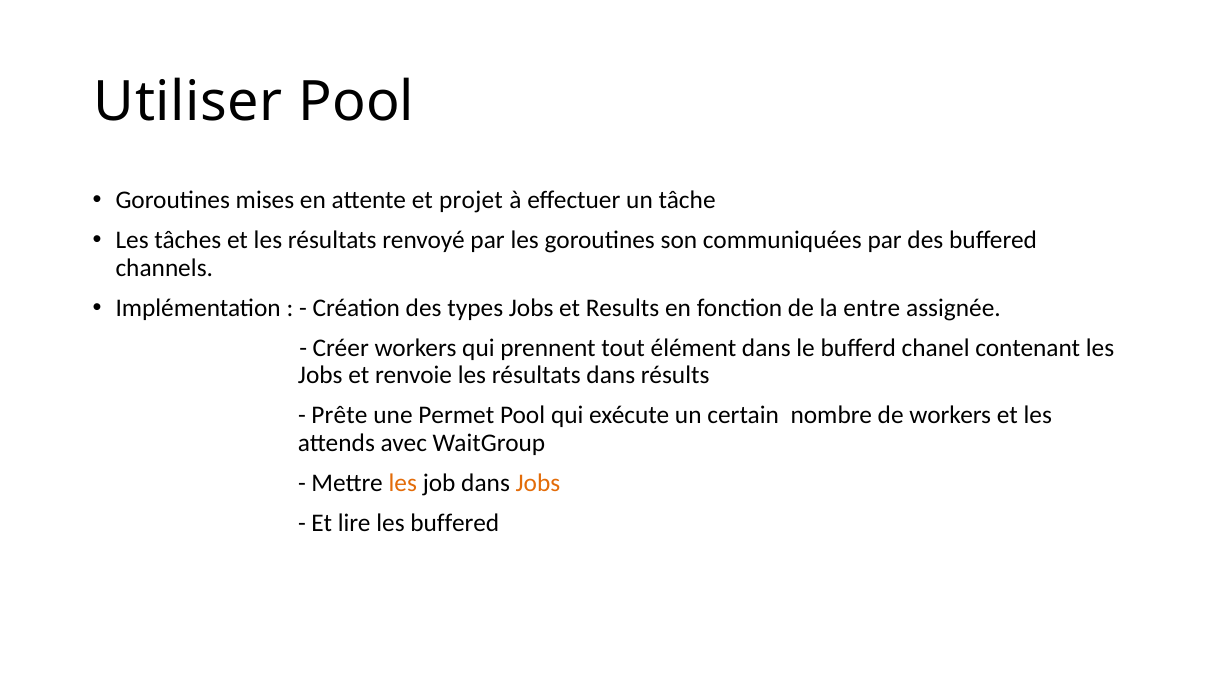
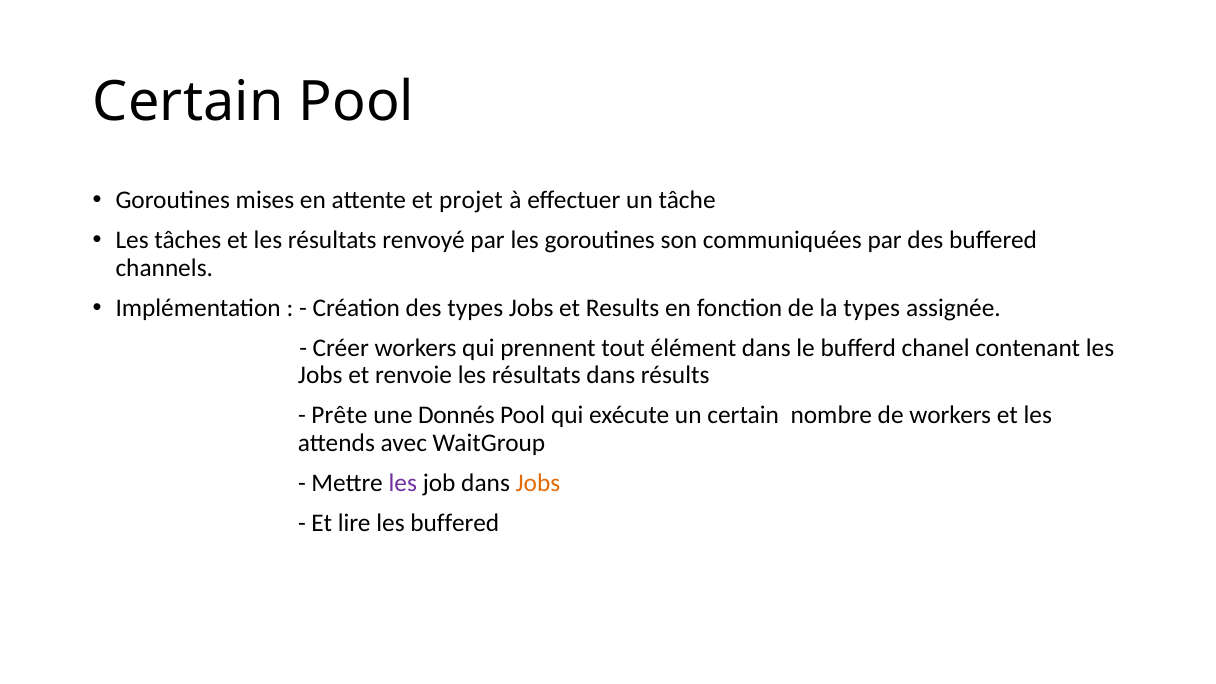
Utiliser: Utiliser -> Certain (188, 102)
la entre: entre -> types (872, 308)
Permet: Permet -> Donnés (456, 415)
les colour: orange -> purple (403, 483)
